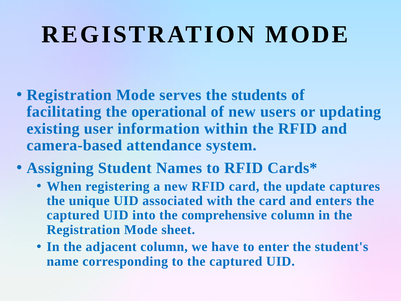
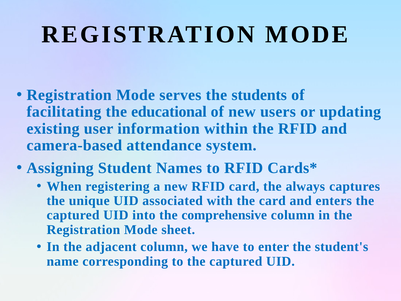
operational: operational -> educational (169, 112)
update: update -> always (305, 186)
